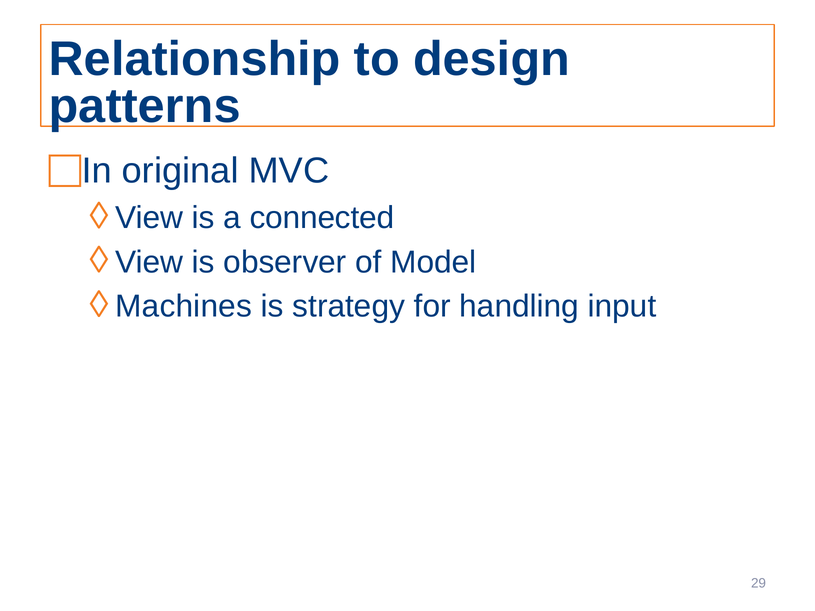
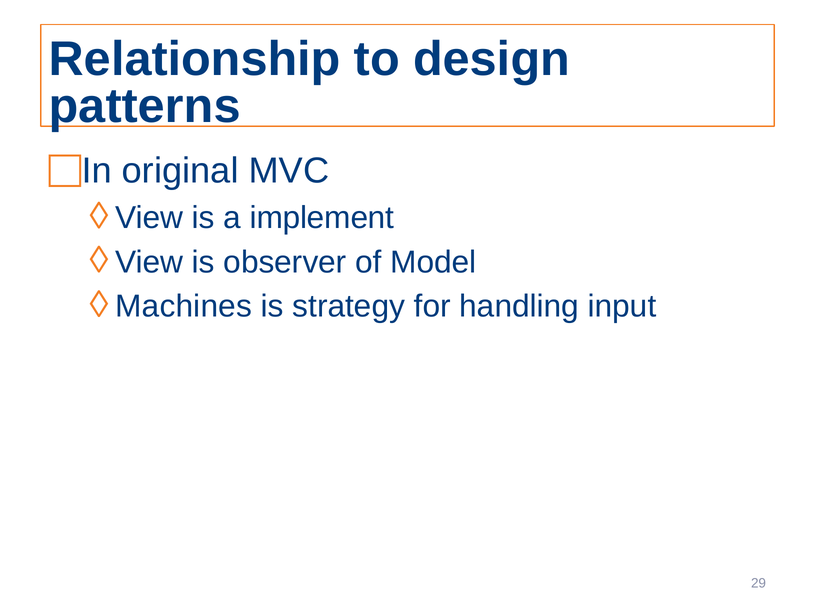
connected: connected -> implement (322, 218)
